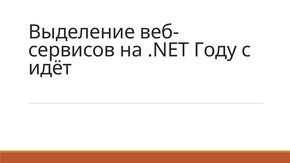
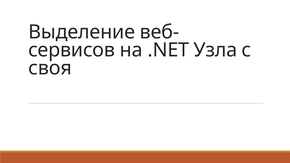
Году: Году -> Узла (215, 50)
идёт: идёт -> своя (50, 68)
